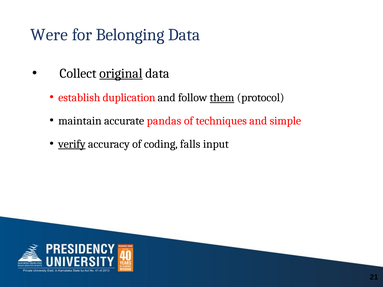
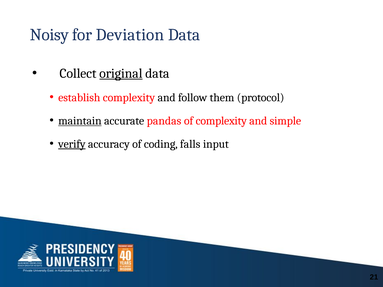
Were: Were -> Noisy (49, 35)
Belonging: Belonging -> Deviation (130, 35)
establish duplication: duplication -> complexity (129, 98)
them underline: present -> none (222, 98)
maintain underline: none -> present (80, 121)
of techniques: techniques -> complexity (221, 121)
